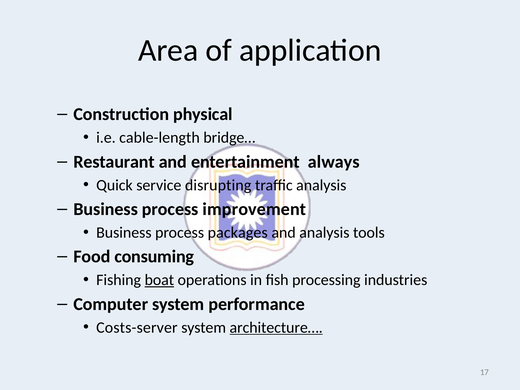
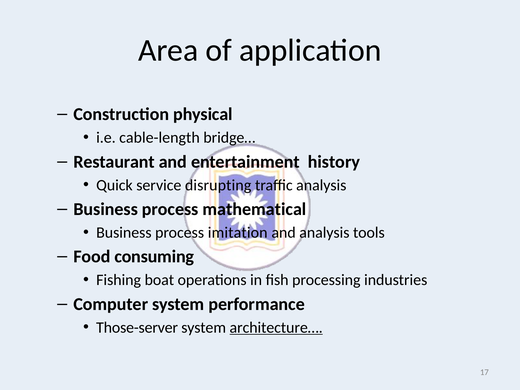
always: always -> history (334, 162)
improvement: improvement -> mathematical (254, 209)
packages: packages -> imitation (238, 233)
boat underline: present -> none (159, 280)
Costs-server: Costs-server -> Those-server (137, 328)
